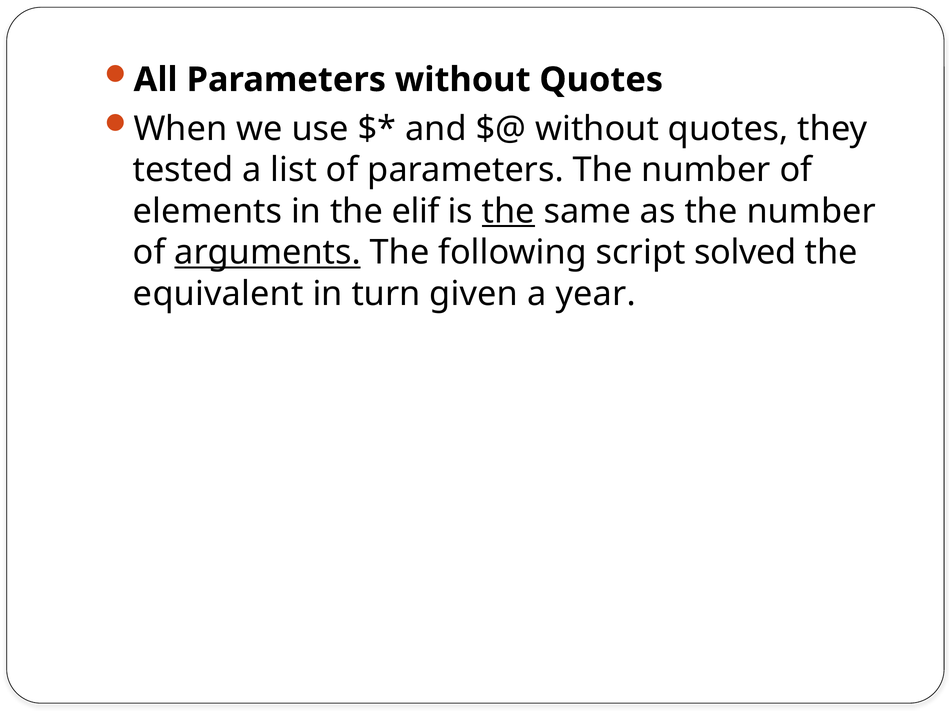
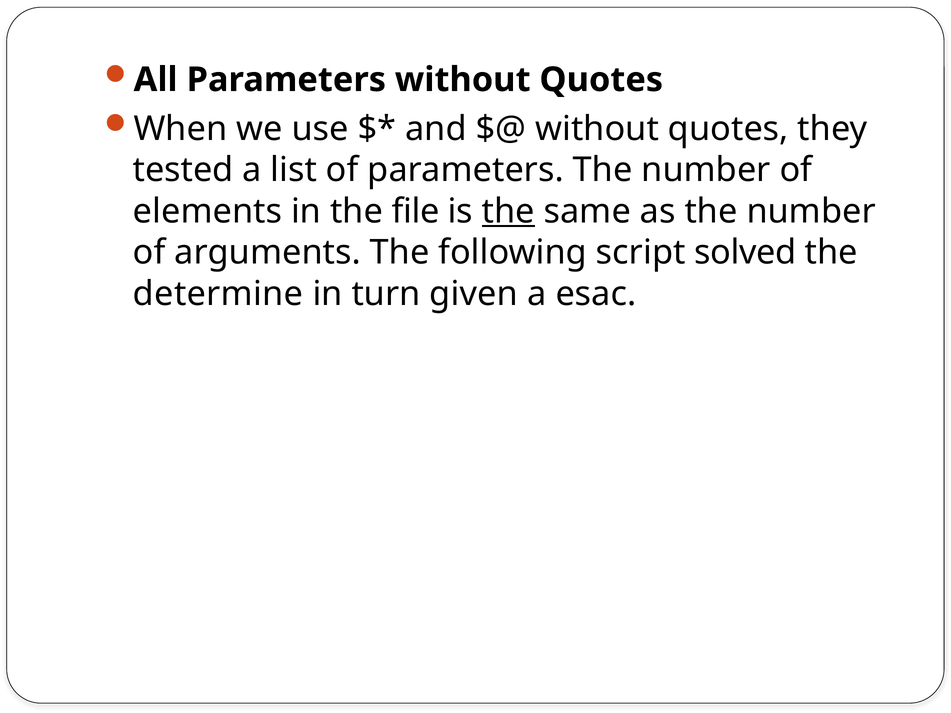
elif: elif -> file (415, 211)
arguments underline: present -> none (268, 253)
equivalent: equivalent -> determine (218, 294)
year: year -> esac (596, 294)
